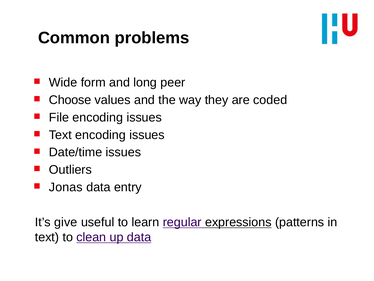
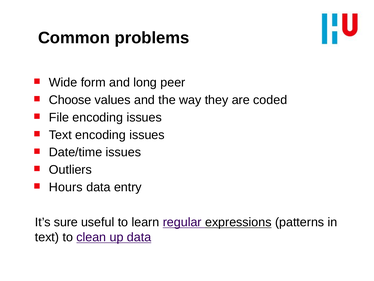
Jonas: Jonas -> Hours (66, 187)
give: give -> sure (66, 222)
